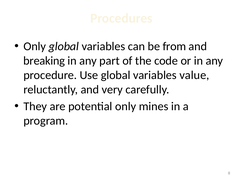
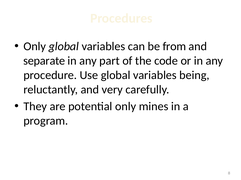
breaking: breaking -> separate (44, 61)
value: value -> being (194, 75)
